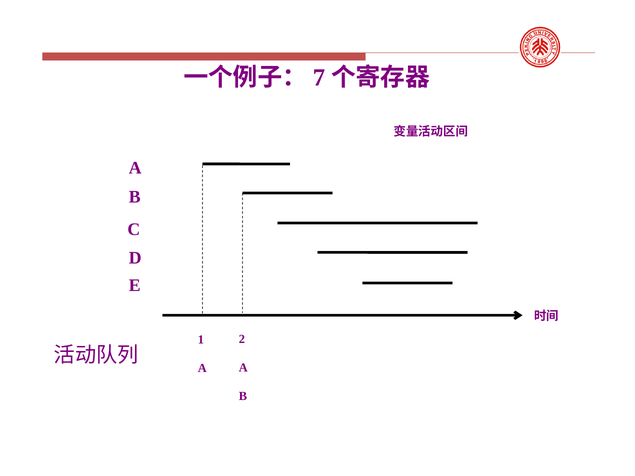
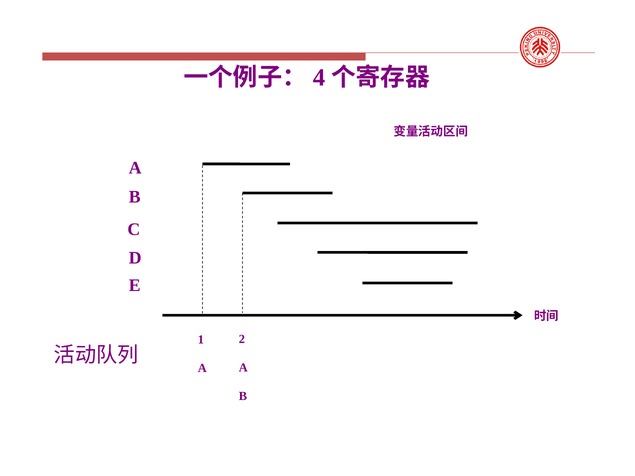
7: 7 -> 4 (319, 78)
